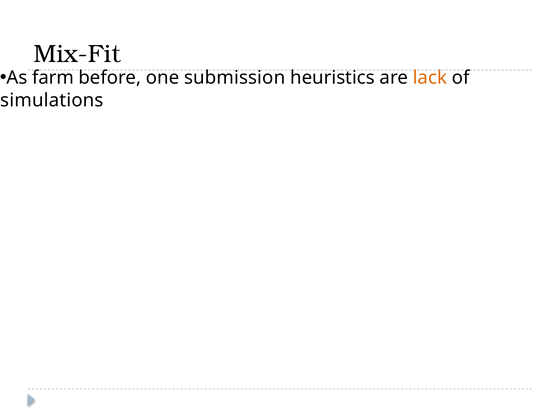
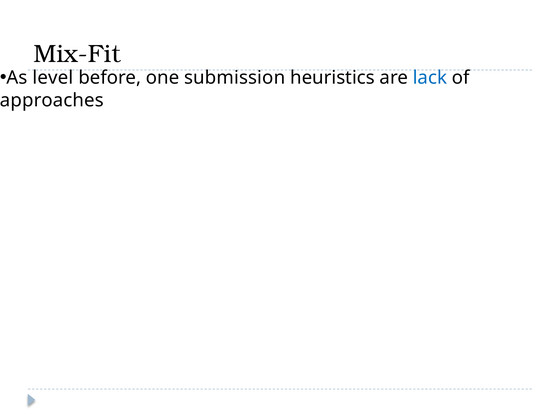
farm: farm -> level (53, 78)
lack colour: orange -> blue (430, 78)
simulations: simulations -> approaches (52, 100)
